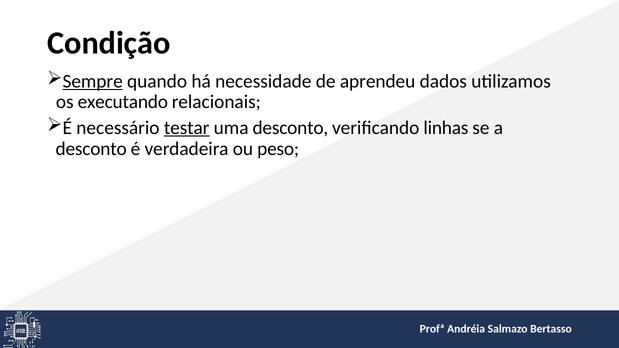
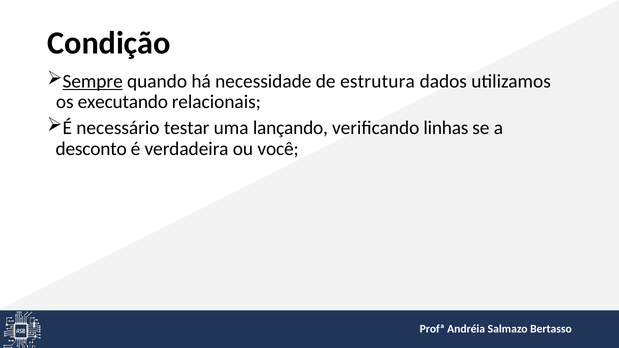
aprendeu: aprendeu -> estrutura (377, 81)
testar underline: present -> none (187, 128)
uma desconto: desconto -> lançando (290, 128)
peso: peso -> você (278, 149)
